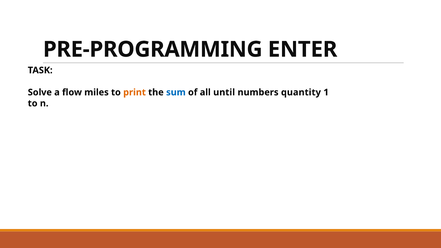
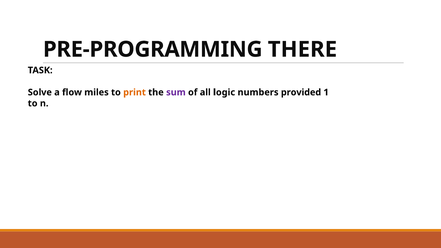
ENTER: ENTER -> THERE (302, 49)
sum colour: blue -> purple (176, 92)
until: until -> logic (224, 92)
quantity: quantity -> provided (301, 92)
